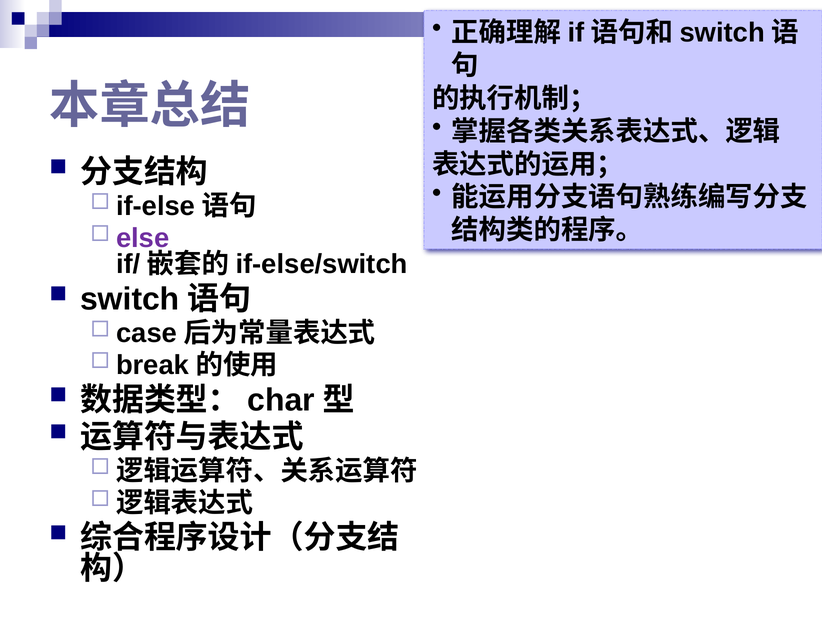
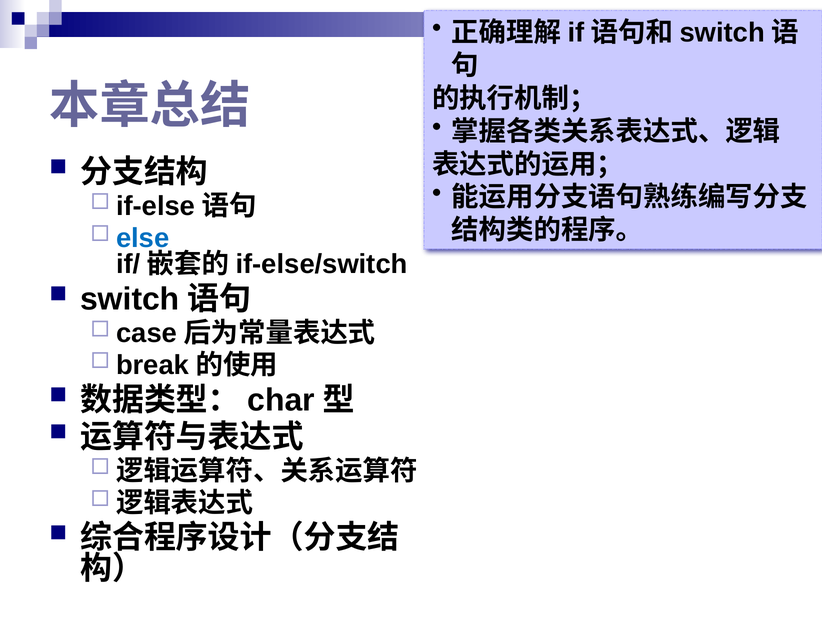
else colour: purple -> blue (143, 238)
